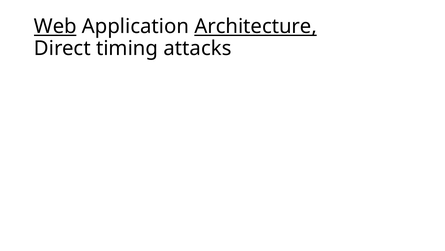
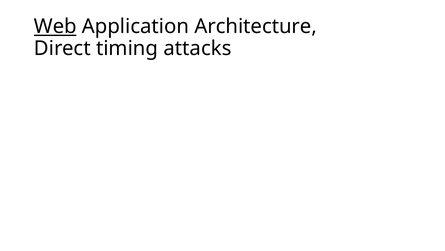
Architecture underline: present -> none (256, 26)
